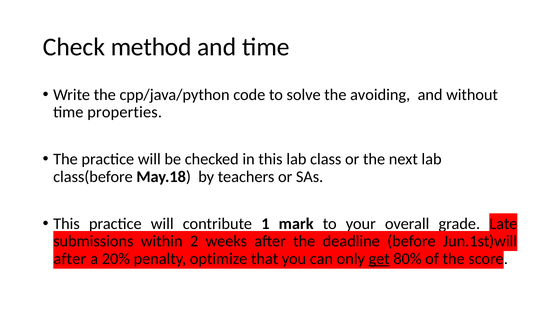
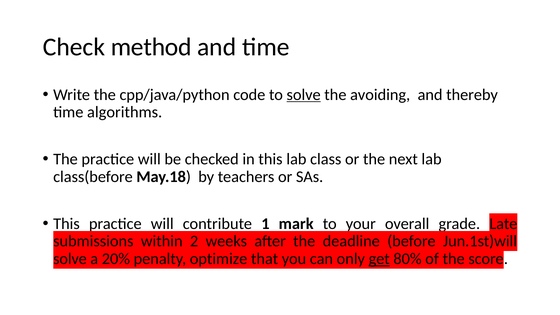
solve underline: none -> present (304, 95)
without: without -> thereby (472, 95)
properties: properties -> algorithms (125, 112)
after: after -> solve (70, 259)
